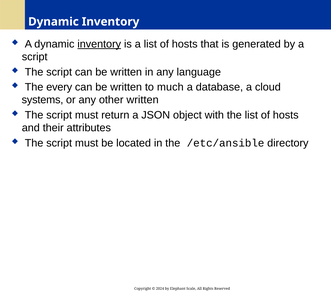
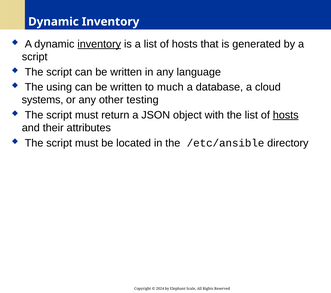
every: every -> using (59, 87)
other written: written -> testing (143, 100)
hosts underline: none -> present (286, 115)
